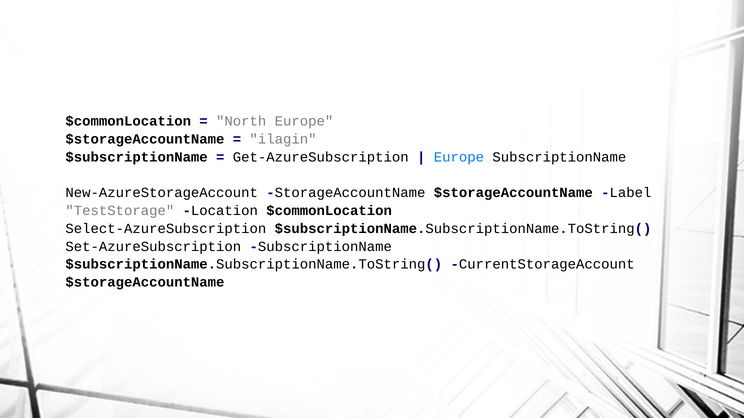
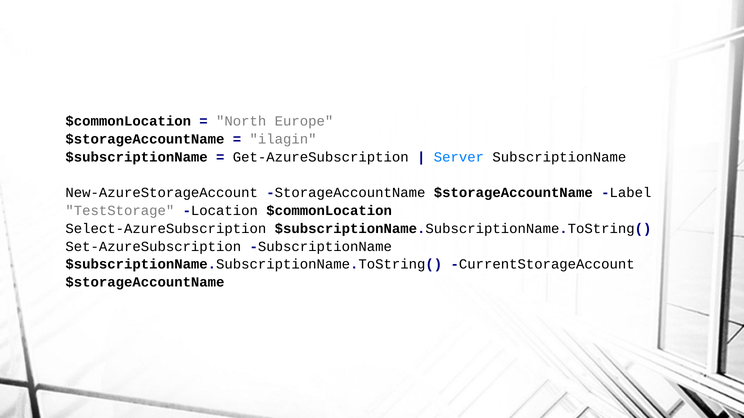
Europe: Europe -> Server (459, 157)
